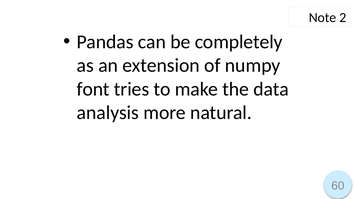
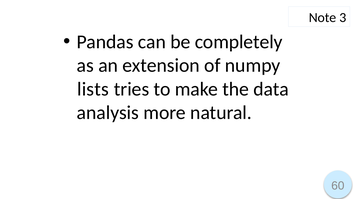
2: 2 -> 3 (343, 18)
font: font -> lists (93, 89)
